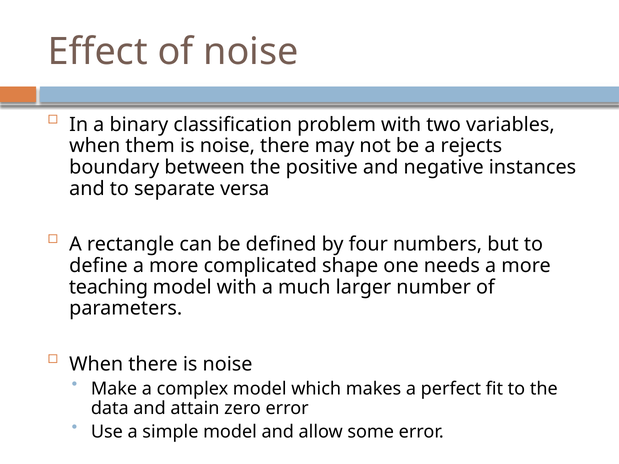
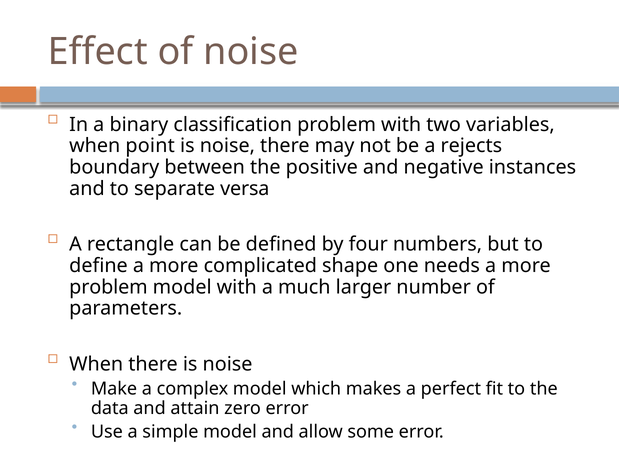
them: them -> point (150, 146)
teaching: teaching -> problem (108, 287)
